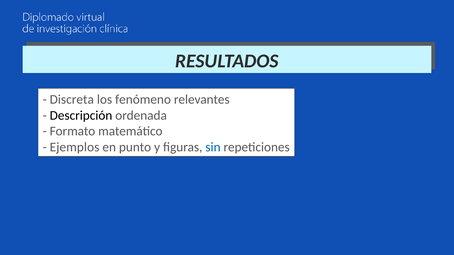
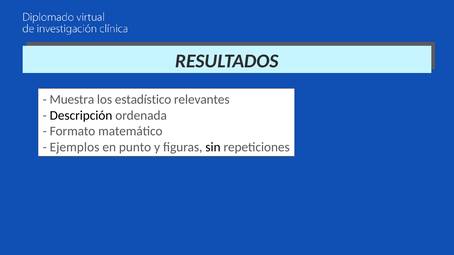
Discreta: Discreta -> Muestra (72, 100)
fenómeno: fenómeno -> estadístico (143, 100)
sin colour: blue -> black (213, 147)
